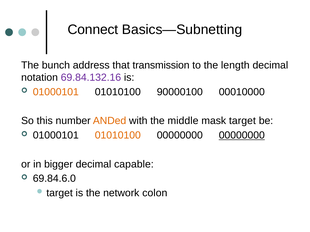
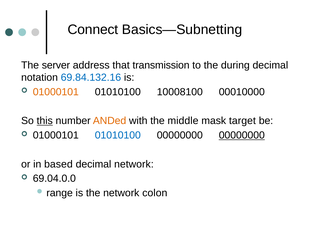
bunch: bunch -> server (56, 65)
length: length -> during (235, 65)
69.84.132.16 colour: purple -> blue (91, 78)
90000100: 90000100 -> 10008100 (180, 92)
this underline: none -> present (45, 121)
01010100 colour: orange -> blue (118, 136)
bigger: bigger -> based (58, 164)
decimal capable: capable -> network (134, 164)
69.84.6.0: 69.84.6.0 -> 69.04.0.0 (54, 179)
target: target -> range (60, 193)
